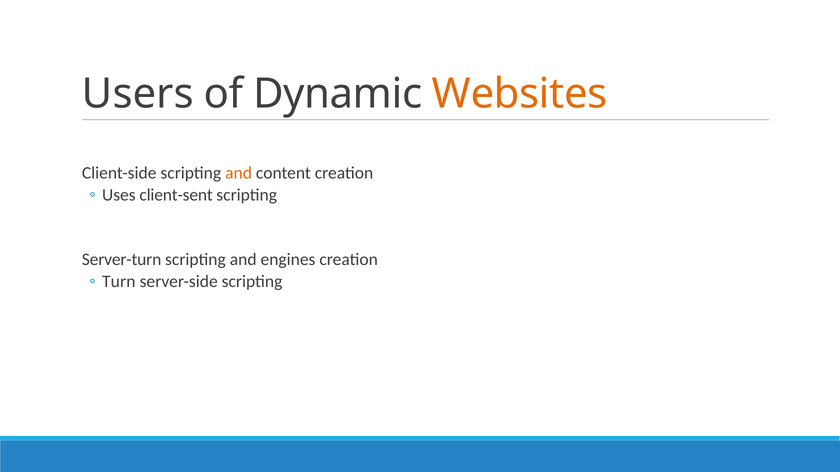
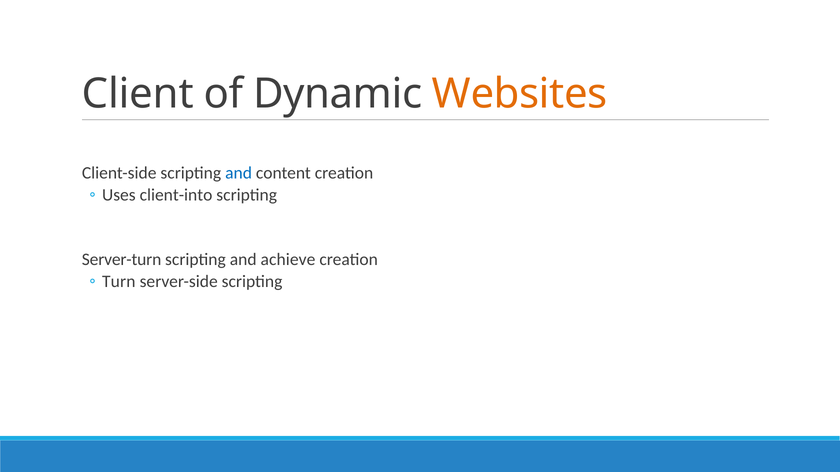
Users: Users -> Client (138, 94)
and colour: orange -> blue (239, 173)
client-sent: client-sent -> client-into (176, 195)
engines: engines -> achieve (288, 260)
